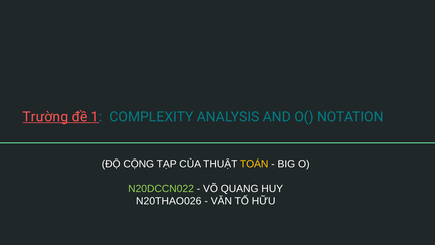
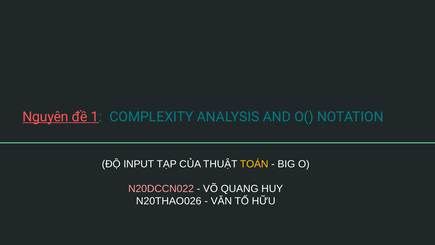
Trường: Trường -> Nguyên (46, 117)
CỘNG: CỘNG -> INPUT (139, 164)
N20DCCN022 colour: light green -> pink (161, 188)
